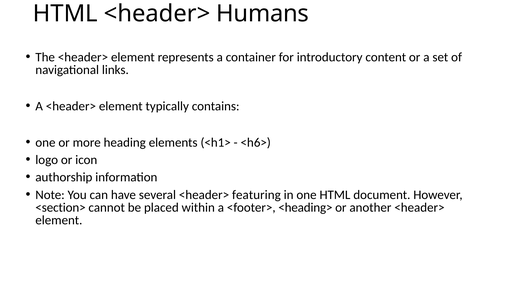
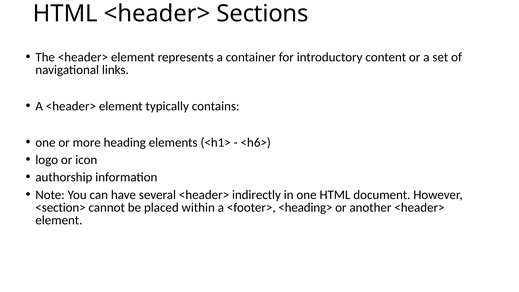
Humans: Humans -> Sections (263, 14)
featuring: featuring -> indirectly (256, 195)
